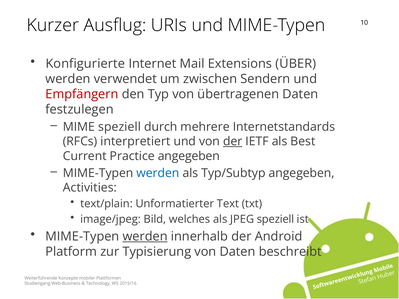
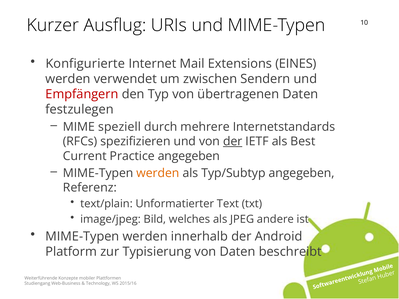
ÜBER: ÜBER -> EINES (296, 64)
interpretiert: interpretiert -> spezifizieren (135, 142)
werden colour: blue -> orange (158, 173)
Activities: Activities -> Referenz (90, 188)
JPEG speziell: speziell -> andere (275, 219)
werden underline: present -> none (145, 237)
